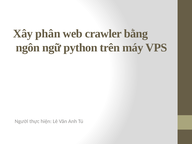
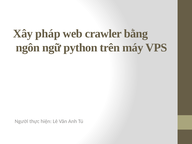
phân: phân -> pháp (48, 34)
